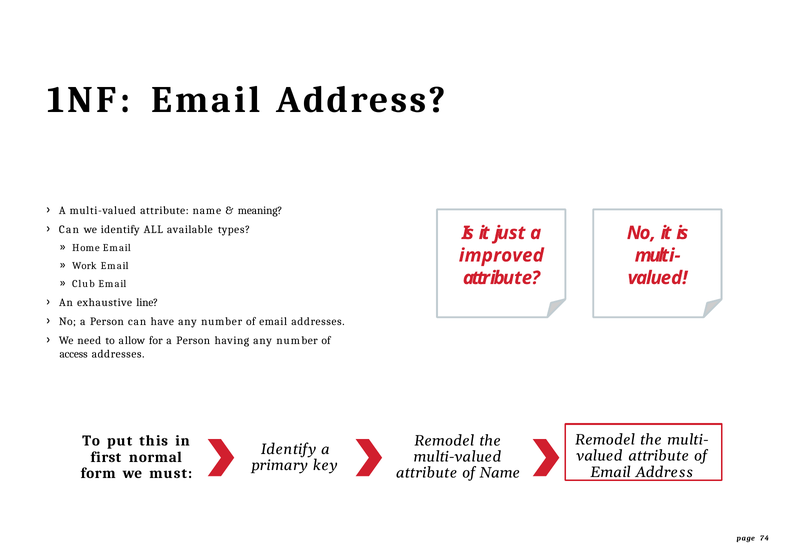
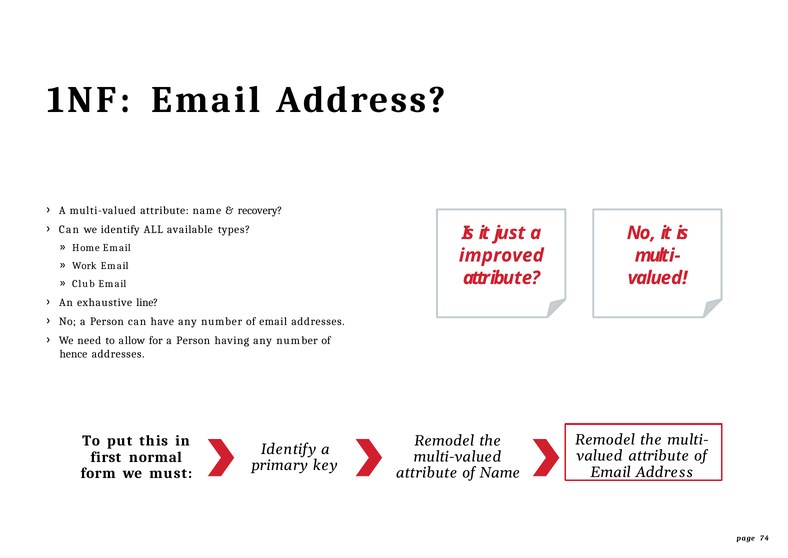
meaning: meaning -> recovery (260, 210)
access: access -> hence (73, 354)
